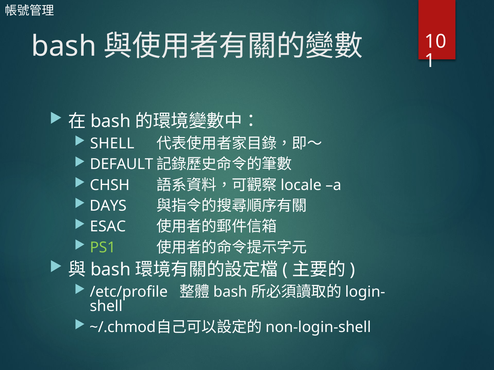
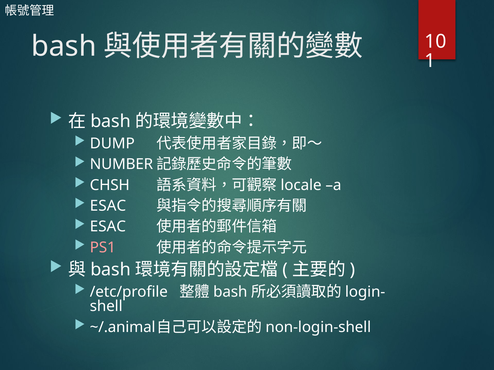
SHELL: SHELL -> DUMP (112, 144)
DEFAULT: DEFAULT -> NUMBER (121, 164)
DAYS: DAYS -> ESAC (108, 206)
PS1 colour: light green -> pink (103, 248)
~/.chmod: ~/.chmod -> ~/.animal (123, 328)
